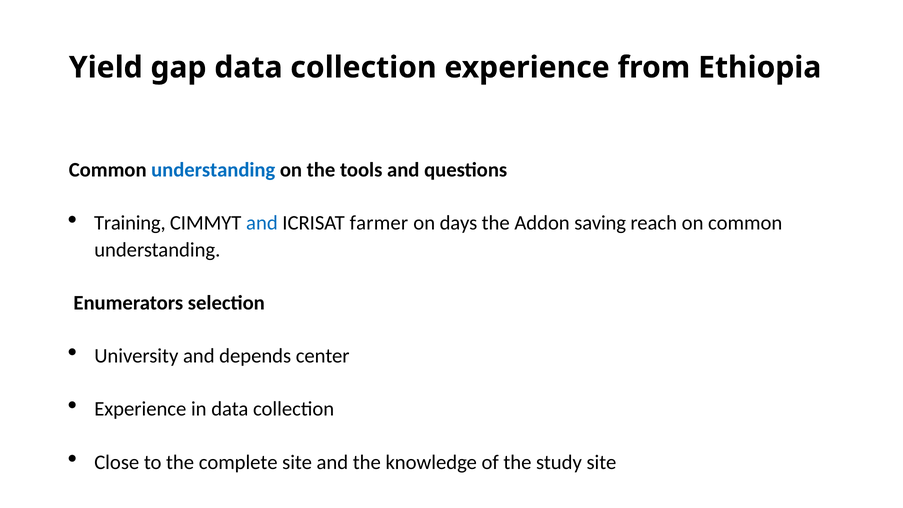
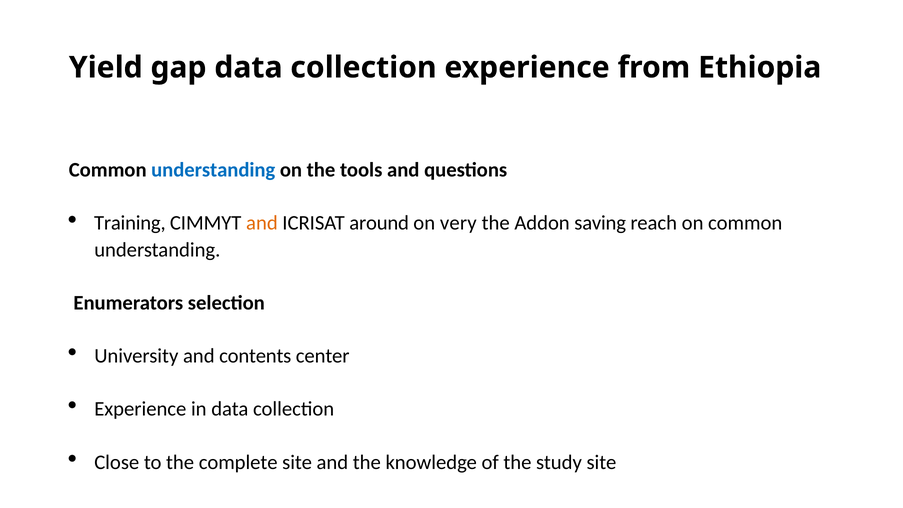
and colour: blue -> orange (262, 223)
farmer: farmer -> around (379, 223)
days: days -> very (458, 223)
depends: depends -> contents (255, 356)
